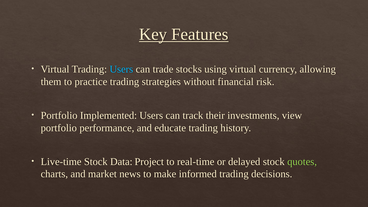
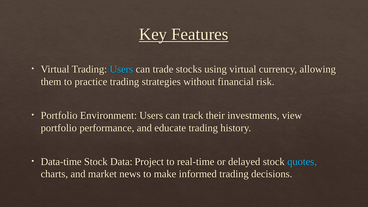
Implemented: Implemented -> Environment (108, 115)
Live-time: Live-time -> Data-time (61, 162)
quotes colour: light green -> light blue (302, 162)
